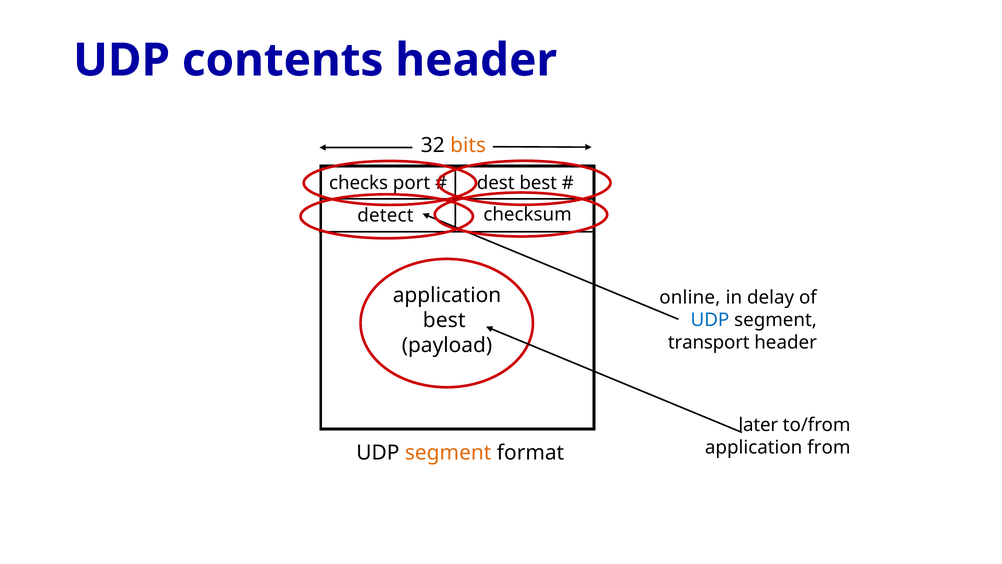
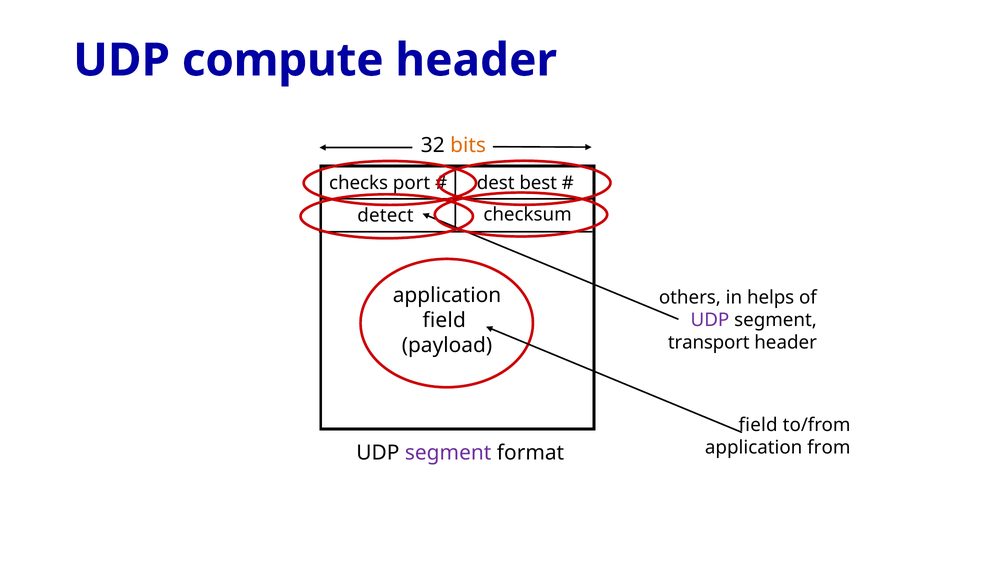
contents: contents -> compute (283, 60)
online: online -> others (690, 297)
delay: delay -> helps (771, 297)
best: best -> field (444, 320)
UDP colour: blue -> purple (710, 320)
later: later -> field (758, 425)
segment colour: orange -> purple (448, 453)
